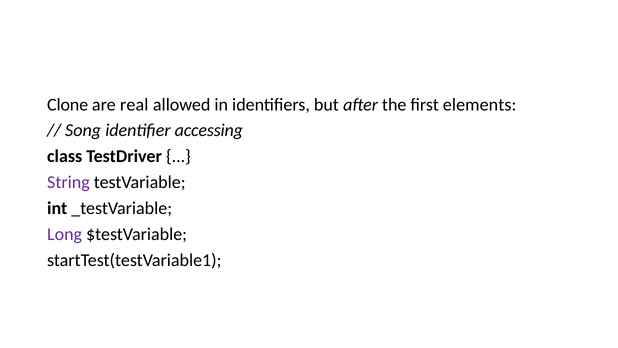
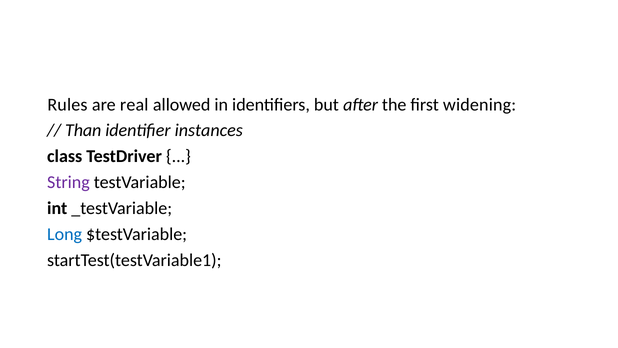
Clone: Clone -> Rules (67, 104)
elements: elements -> widening (480, 104)
Song: Song -> Than (83, 130)
accessing: accessing -> instances (209, 130)
Long colour: purple -> blue (65, 234)
